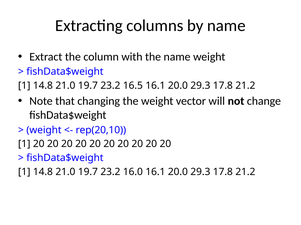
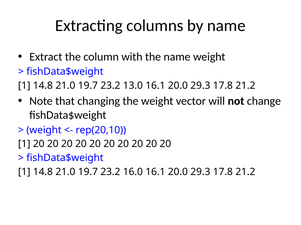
16.5: 16.5 -> 13.0 (133, 86)
